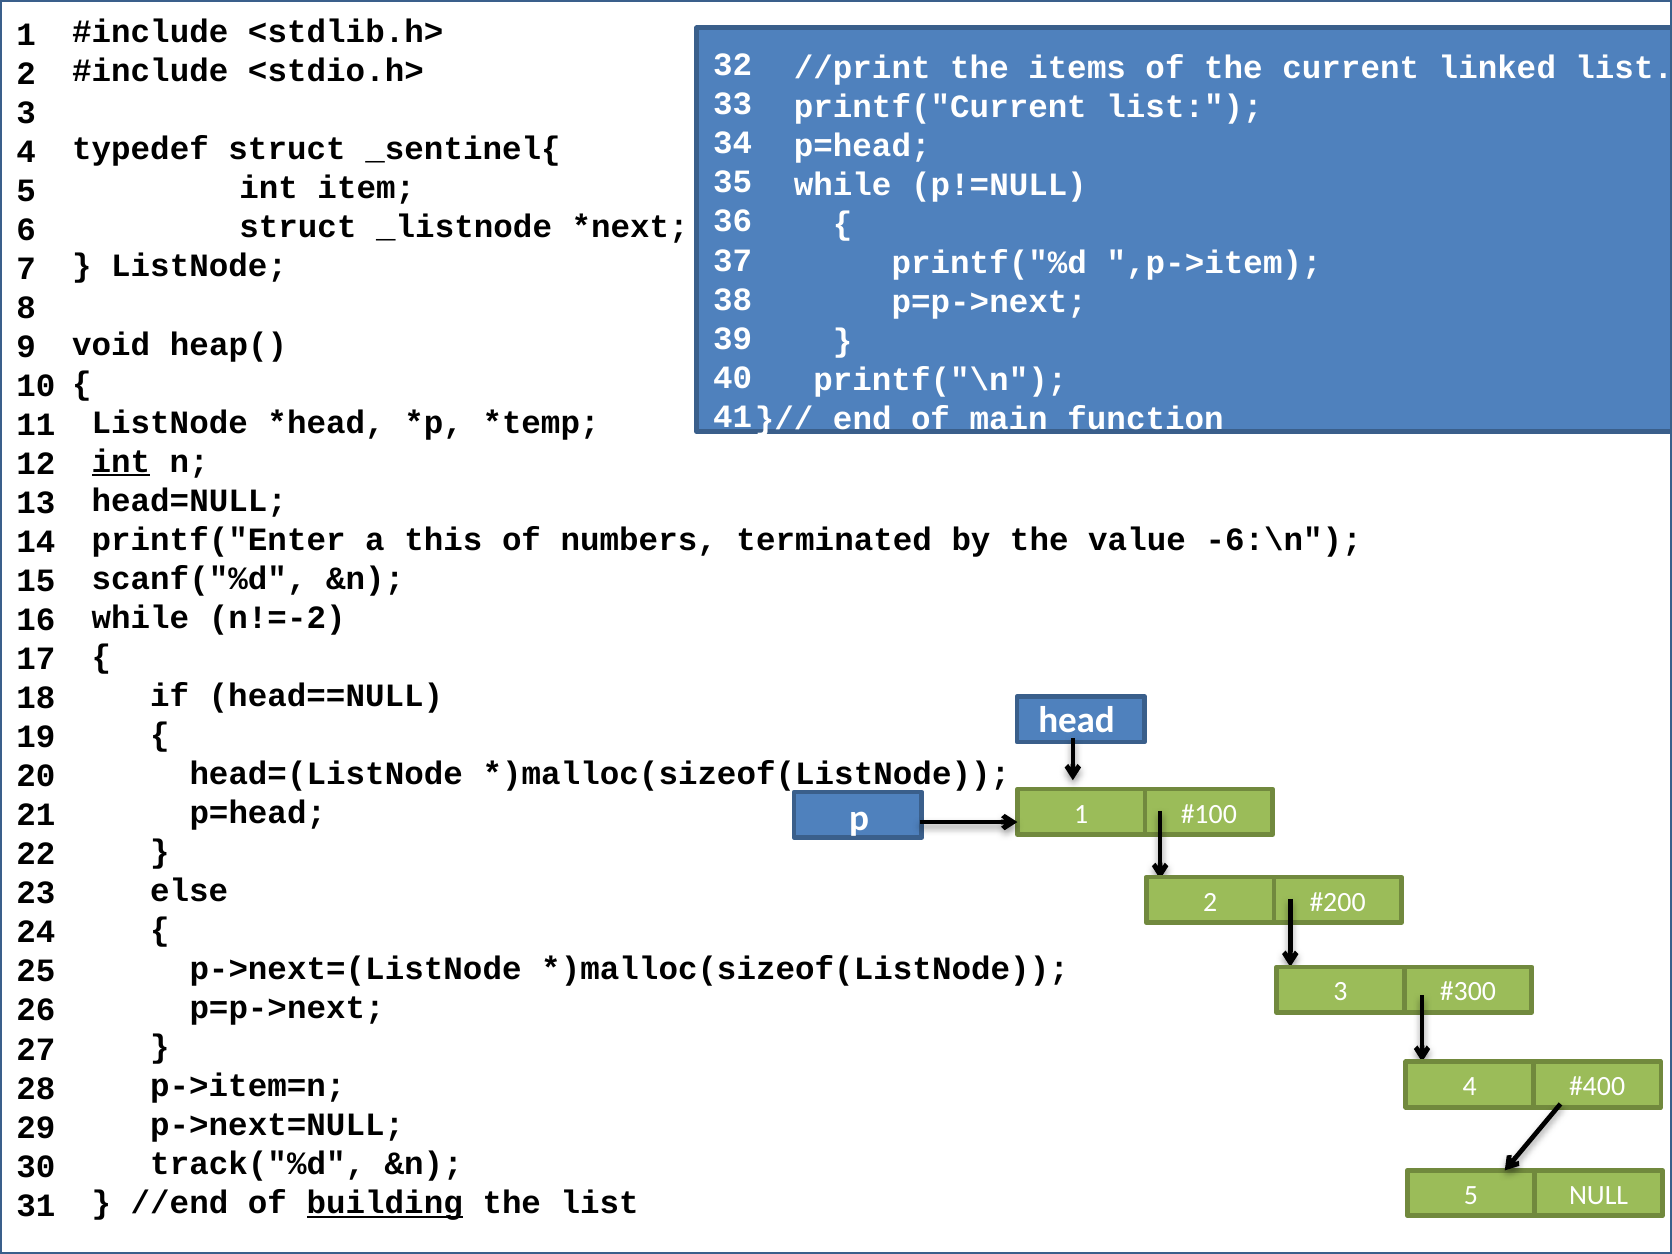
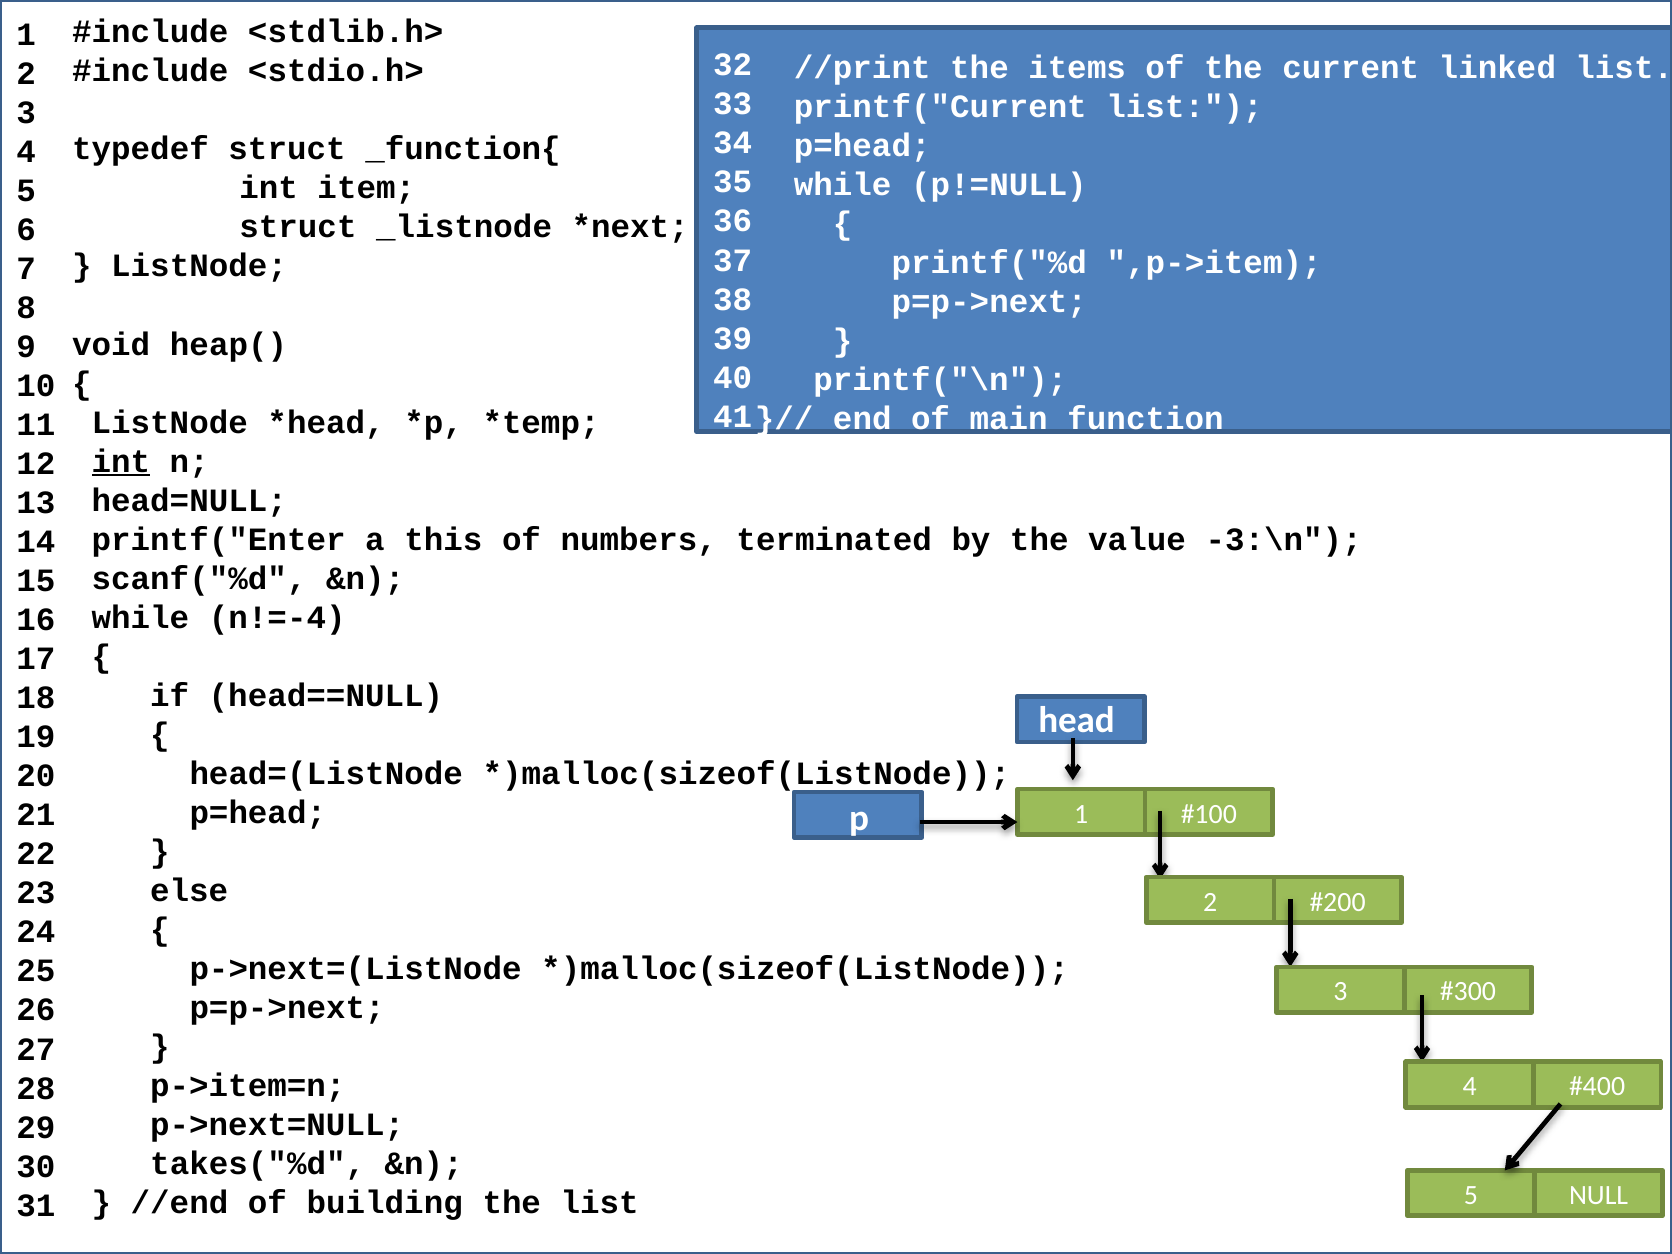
_sentinel{: _sentinel{ -> _function{ (463, 149)
-6:\n: -6:\n -> -3:\n (1284, 540)
n!=-2: n!=-2 -> n!=-4 (277, 618)
track("%d: track("%d -> takes("%d (258, 1164)
building underline: present -> none (385, 1203)
